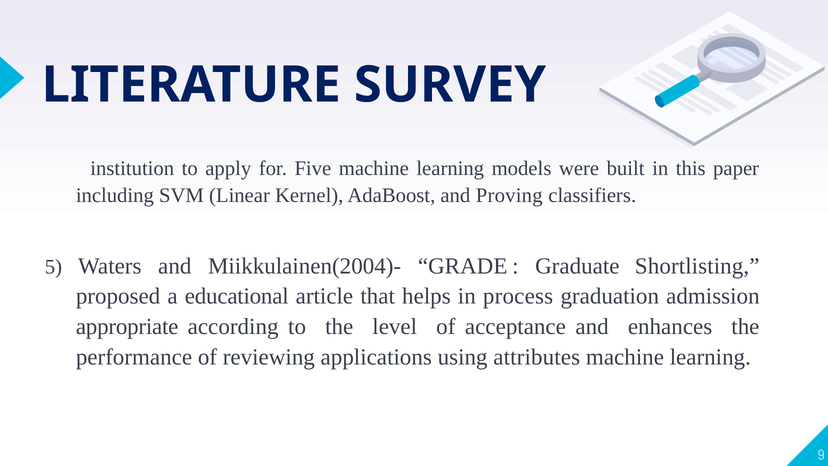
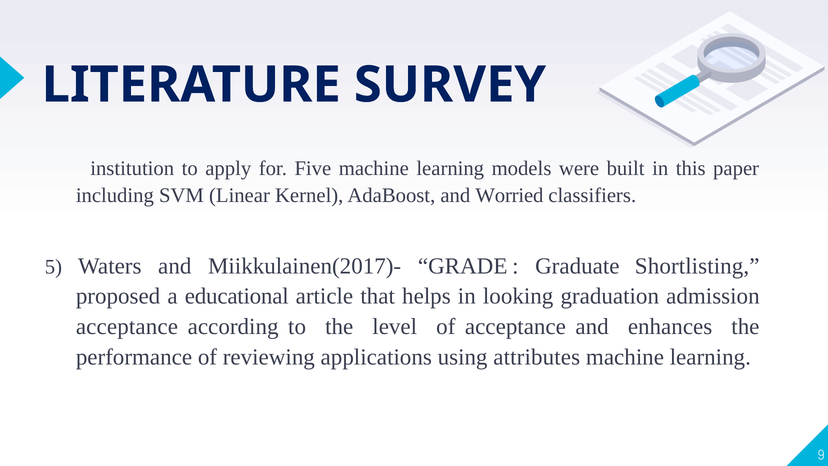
Proving: Proving -> Worried (509, 196)
Miikkulainen(2004)-: Miikkulainen(2004)- -> Miikkulainen(2017)- (305, 266)
process: process -> looking (518, 296)
appropriate: appropriate -> acceptance (127, 326)
